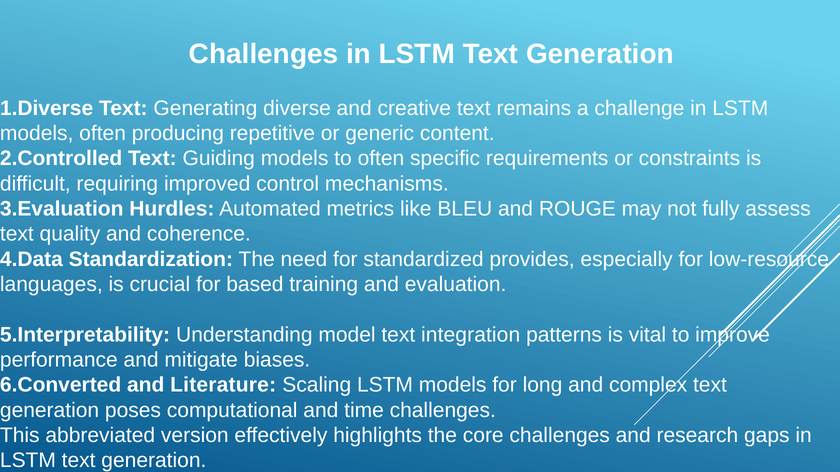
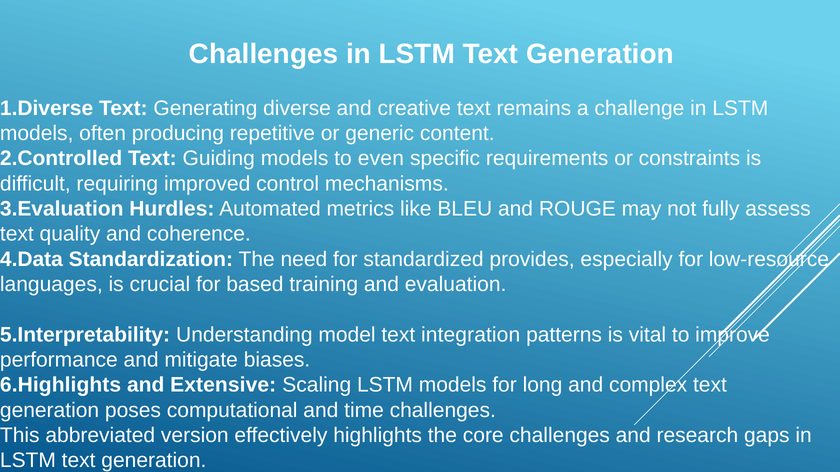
to often: often -> even (381, 159)
6.Converted: 6.Converted -> 6.Highlights (61, 385)
Literature: Literature -> Extensive (223, 385)
